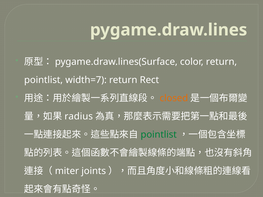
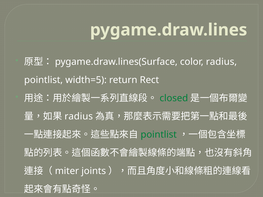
color return: return -> radius (221, 62)
width=7: width=7 -> width=5 (86, 80)
closed colour: orange -> green (174, 98)
